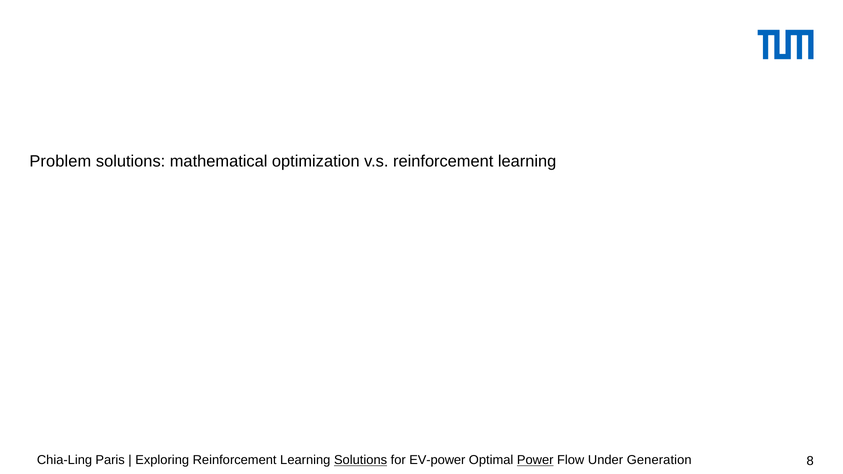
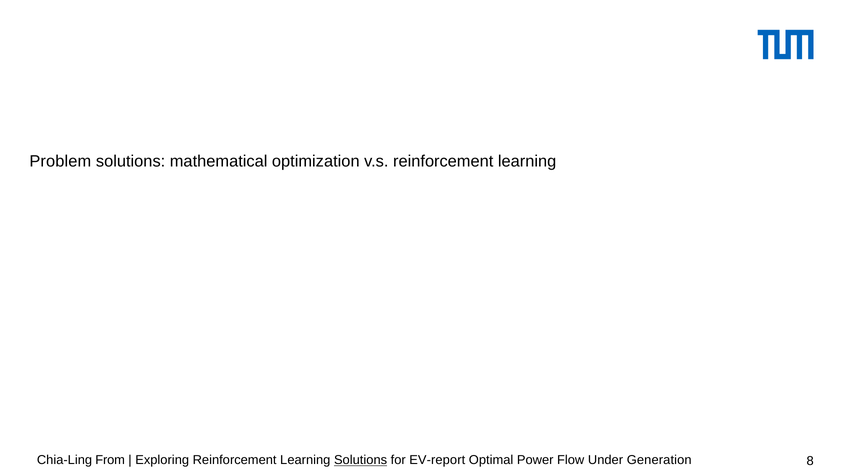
Paris: Paris -> From (110, 460)
EV-power: EV-power -> EV-report (437, 460)
Power underline: present -> none (535, 460)
